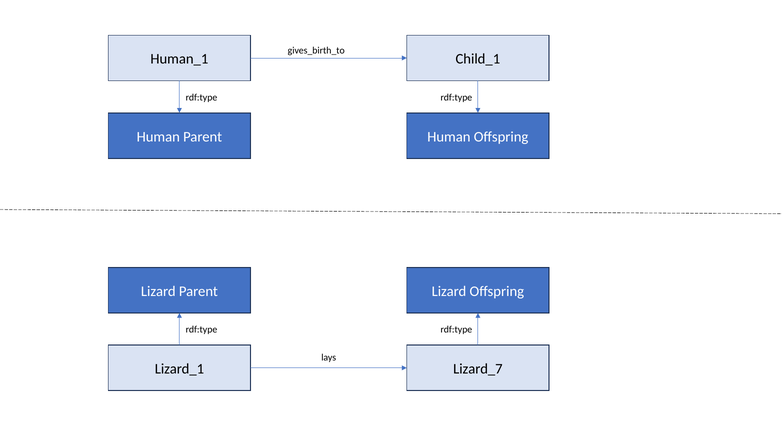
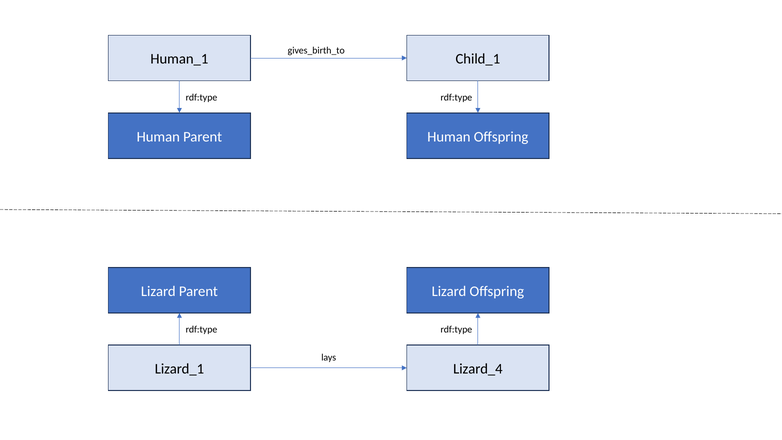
Lizard_7: Lizard_7 -> Lizard_4 (478, 369)
